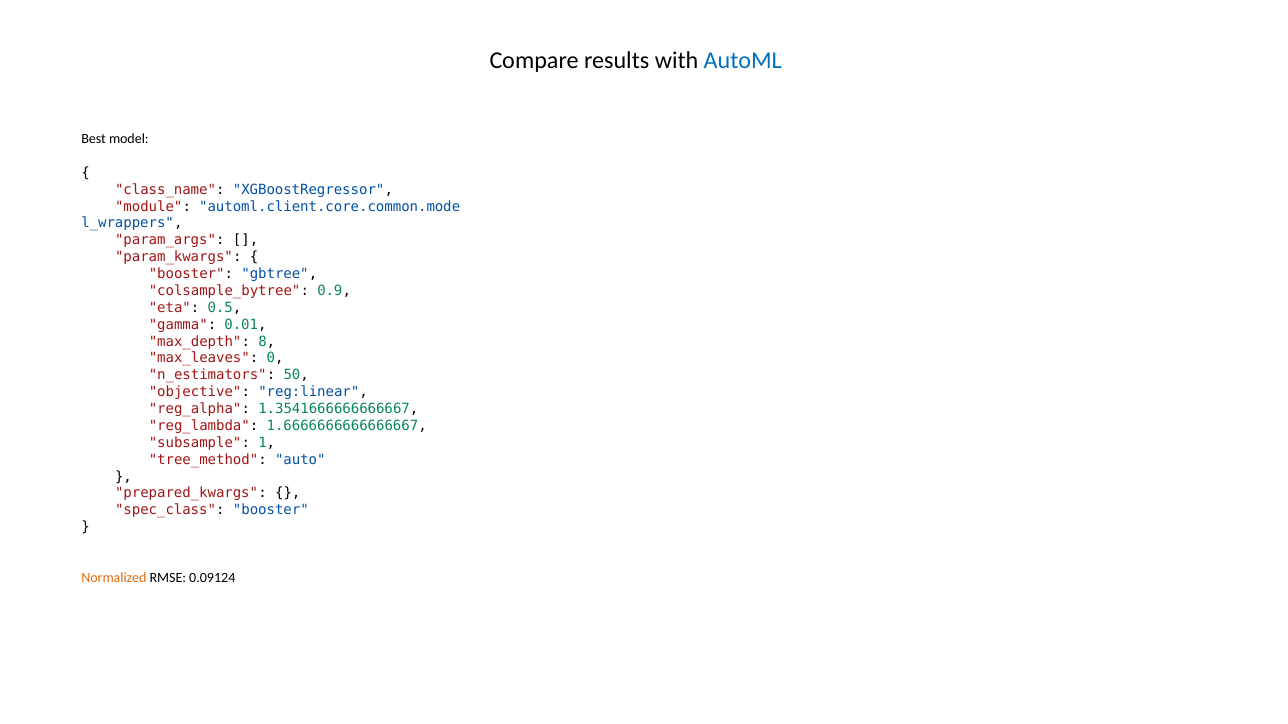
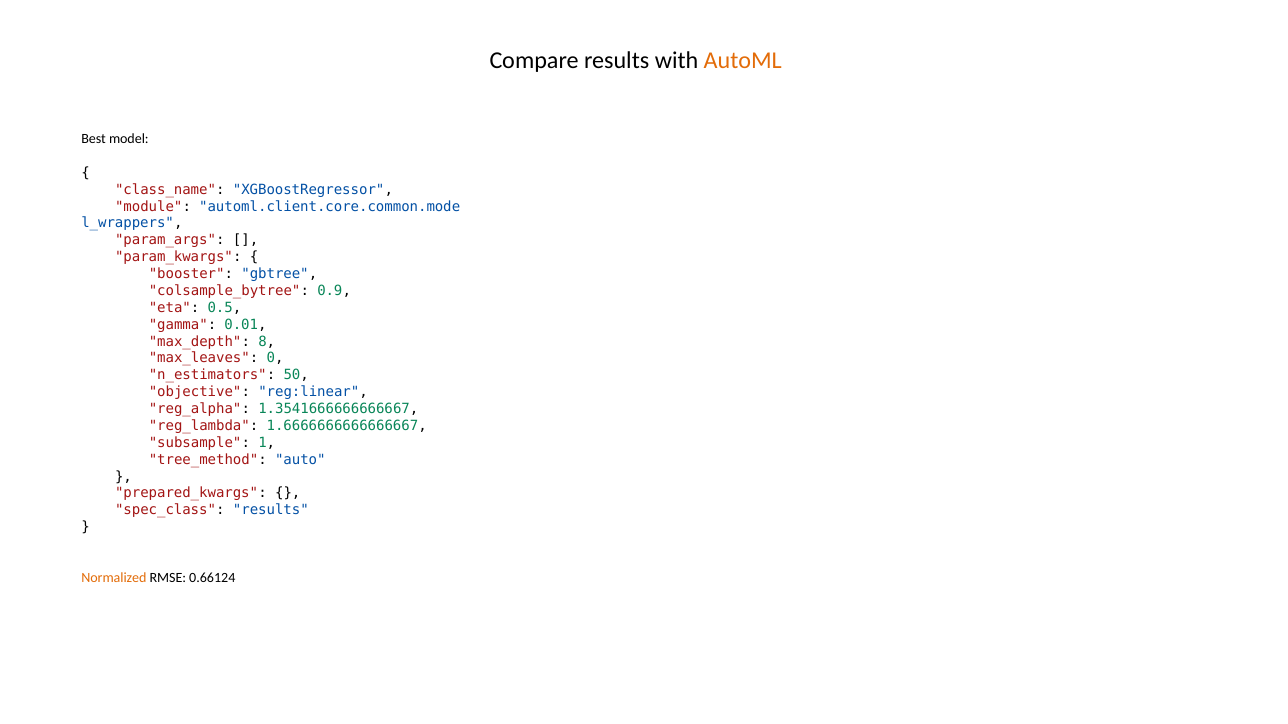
AutoML colour: blue -> orange (743, 60)
spec_class booster: booster -> results (271, 510)
0.09124: 0.09124 -> 0.66124 (212, 578)
